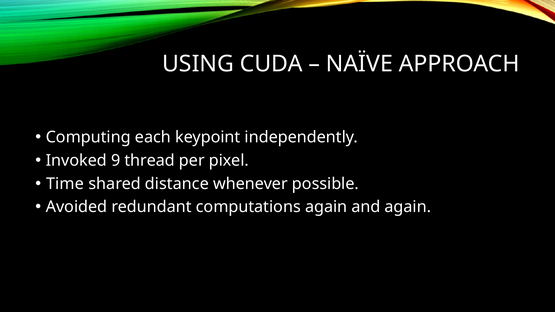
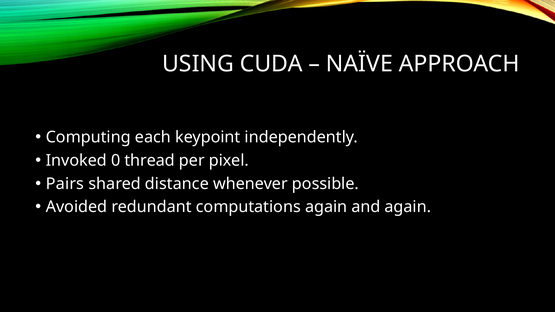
9: 9 -> 0 (116, 161)
Time: Time -> Pairs (65, 184)
